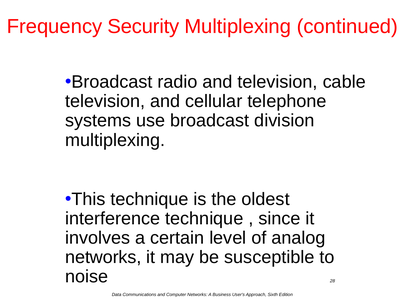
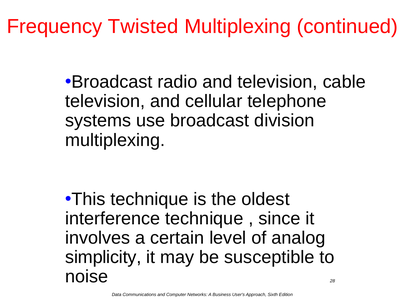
Security: Security -> Twisted (143, 27)
networks: networks -> simplicity (103, 258)
